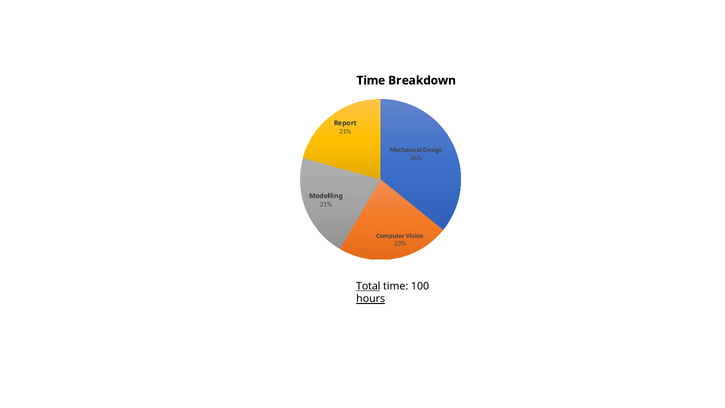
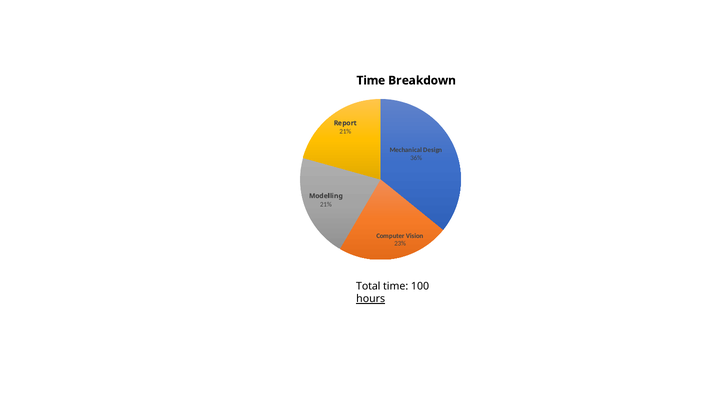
Total underline: present -> none (368, 286)
